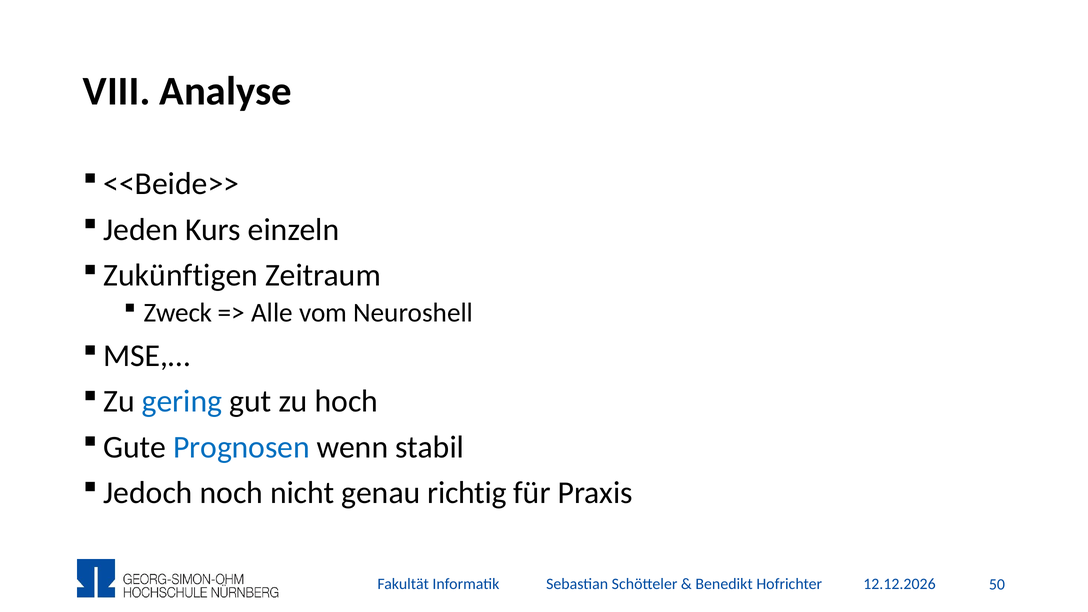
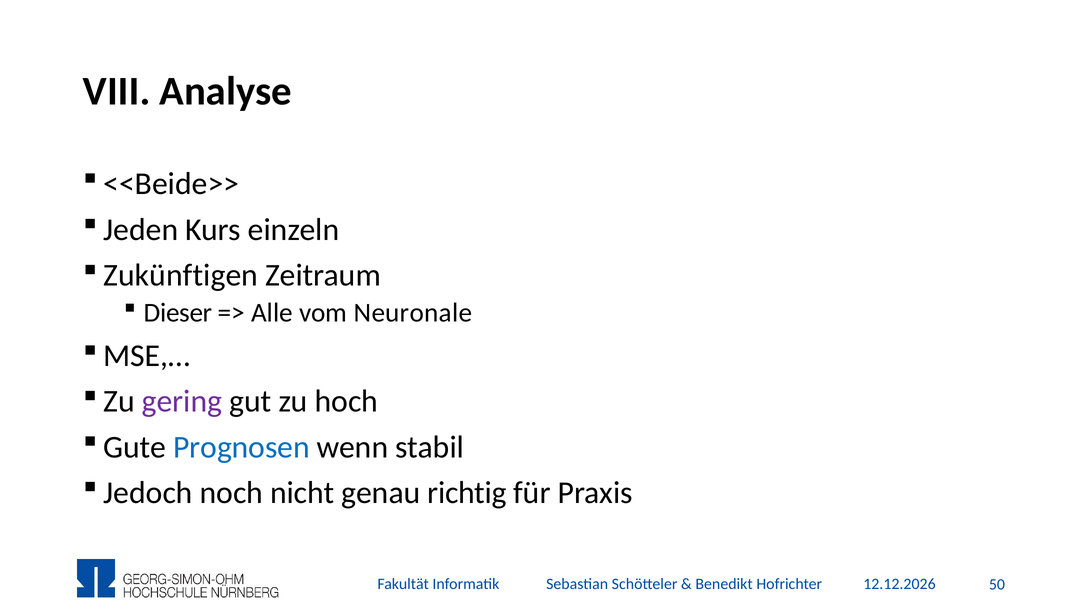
Zweck: Zweck -> Dieser (178, 313)
Neuroshell: Neuroshell -> Neuronale (413, 313)
gering colour: blue -> purple (182, 401)
